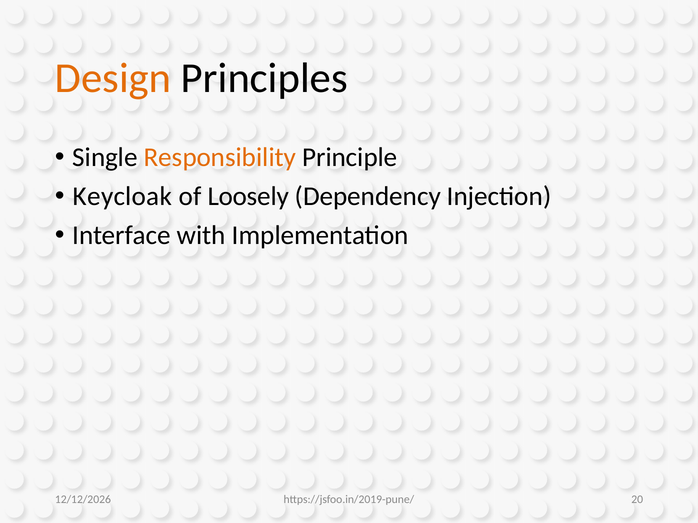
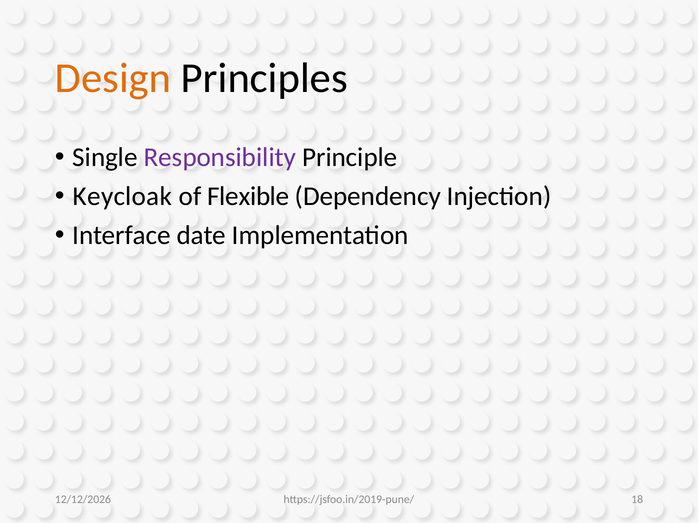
Responsibility colour: orange -> purple (220, 157)
Loosely: Loosely -> Flexible (248, 196)
with: with -> date (201, 235)
20: 20 -> 18 (637, 500)
